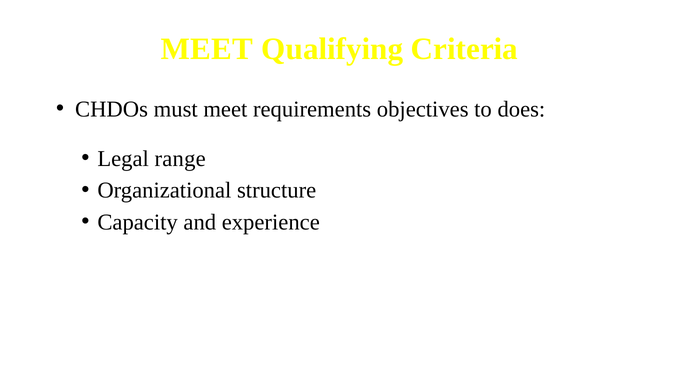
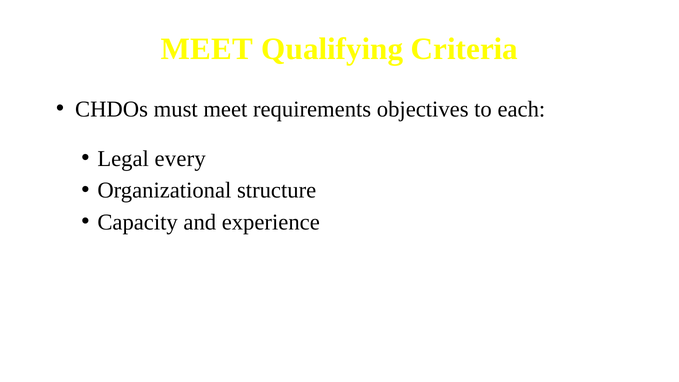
does: does -> each (521, 109)
range: range -> every (180, 159)
